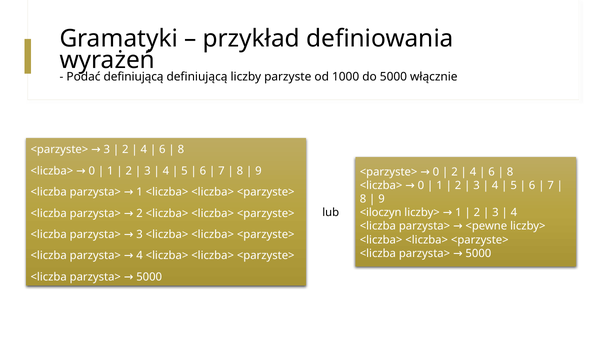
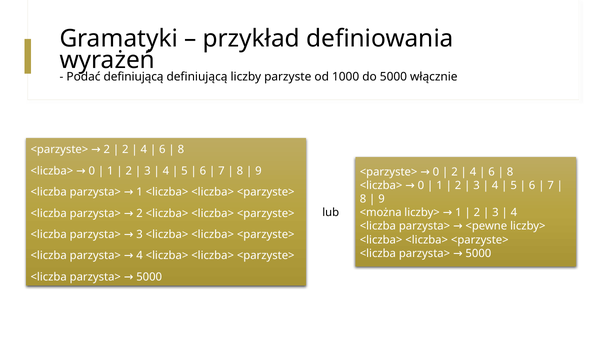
<parzyste> 3: 3 -> 2 (107, 150)
<iloczyn: <iloczyn -> <można (381, 212)
